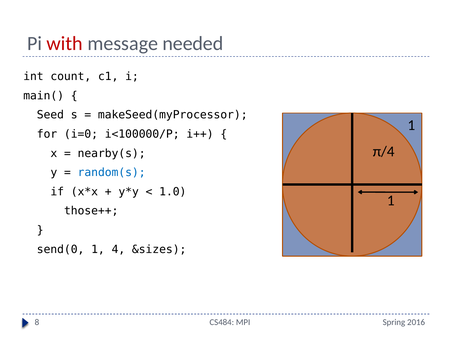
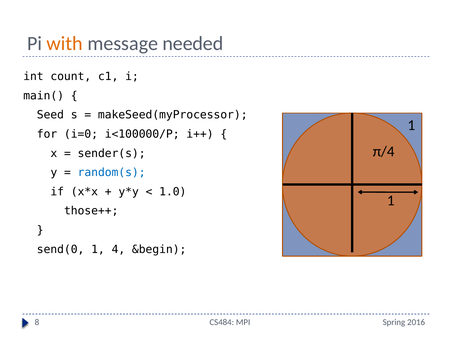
with colour: red -> orange (65, 44)
nearby(s: nearby(s -> sender(s (112, 153)
&sizes: &sizes -> &begin (159, 249)
